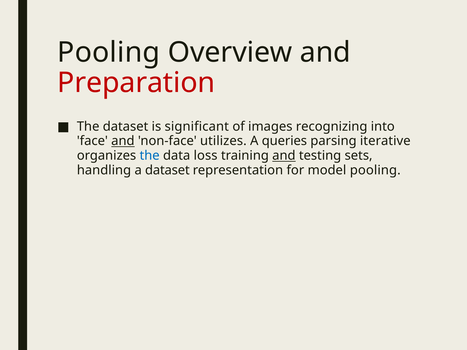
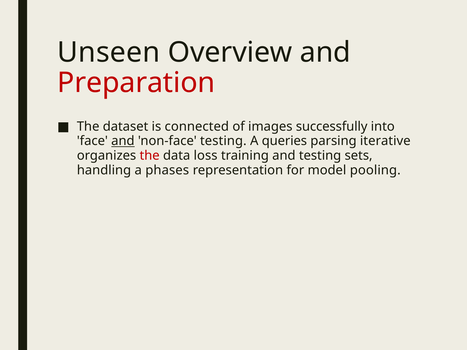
Pooling: Pooling -> Unseen (109, 52)
significant: significant -> connected (197, 127)
recognizing: recognizing -> successfully (332, 127)
non-face utilizes: utilizes -> testing (223, 141)
the colour: blue -> red (150, 156)
and underline: present -> none (284, 156)
a dataset: dataset -> phases (167, 170)
